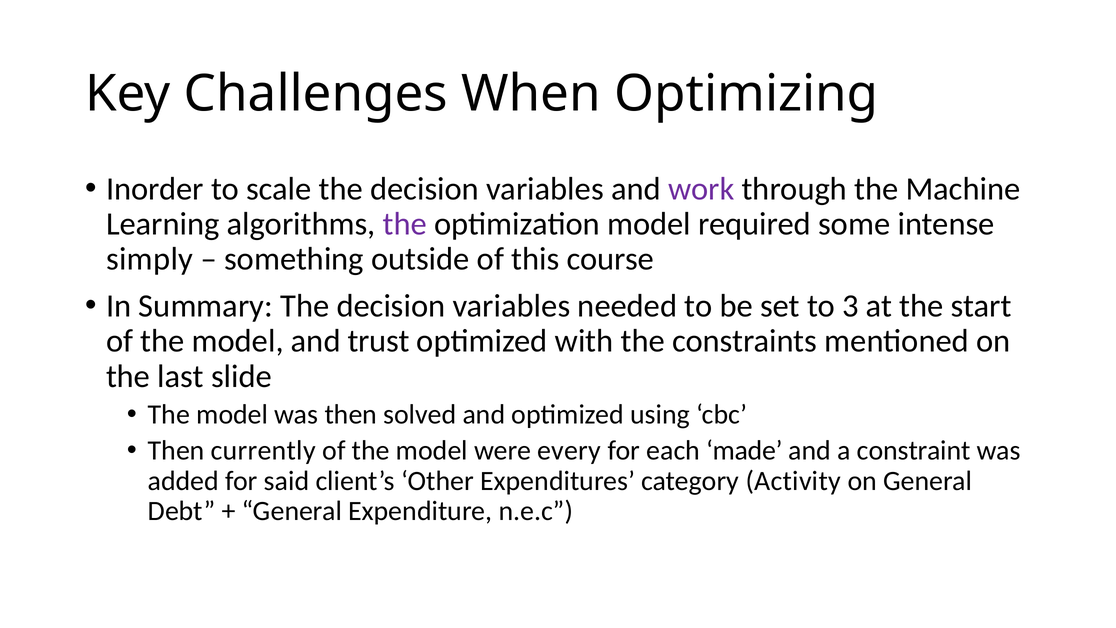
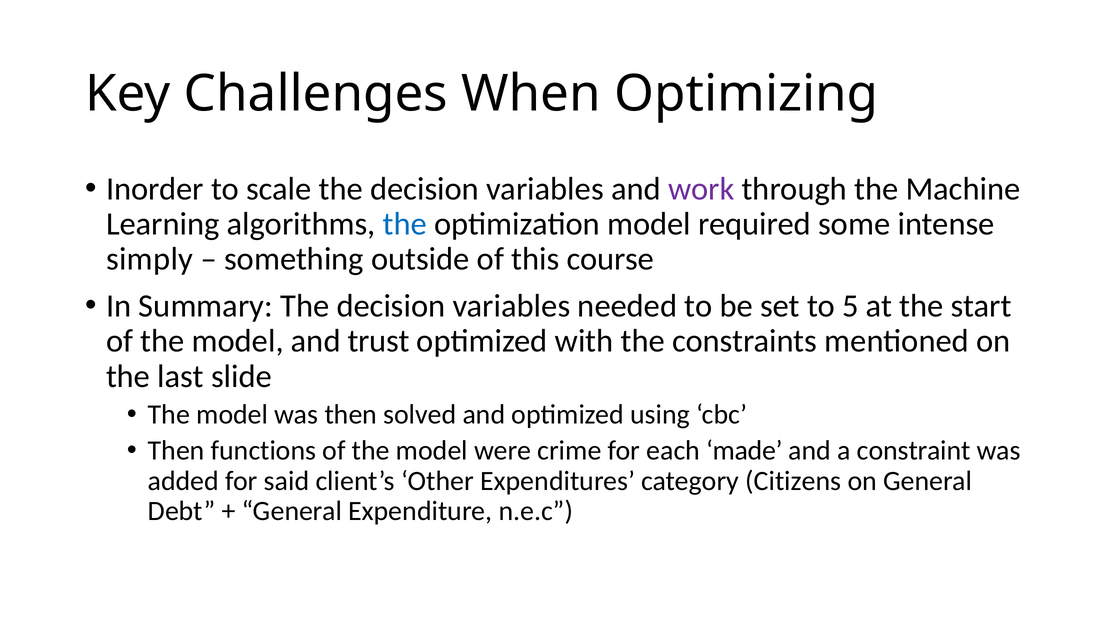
the colour: purple -> blue (405, 224)
3: 3 -> 5 (850, 306)
currently: currently -> functions (263, 451)
every: every -> crime (569, 451)
Activity: Activity -> Citizens (793, 481)
